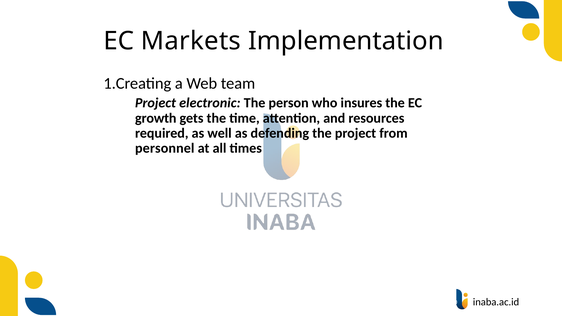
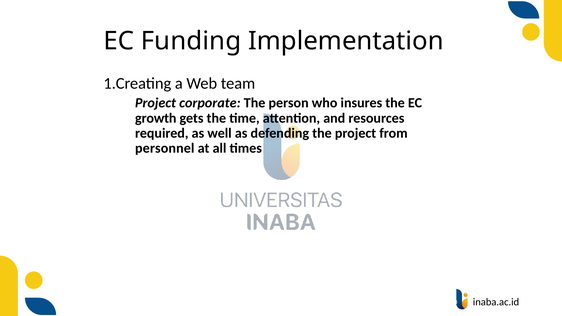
Markets: Markets -> Funding (191, 41)
electronic: electronic -> corporate (210, 103)
